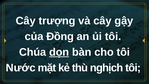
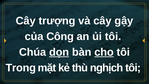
Đồng: Đồng -> Công (60, 36)
cho underline: none -> present (104, 52)
Nước: Nước -> Trong (21, 68)
